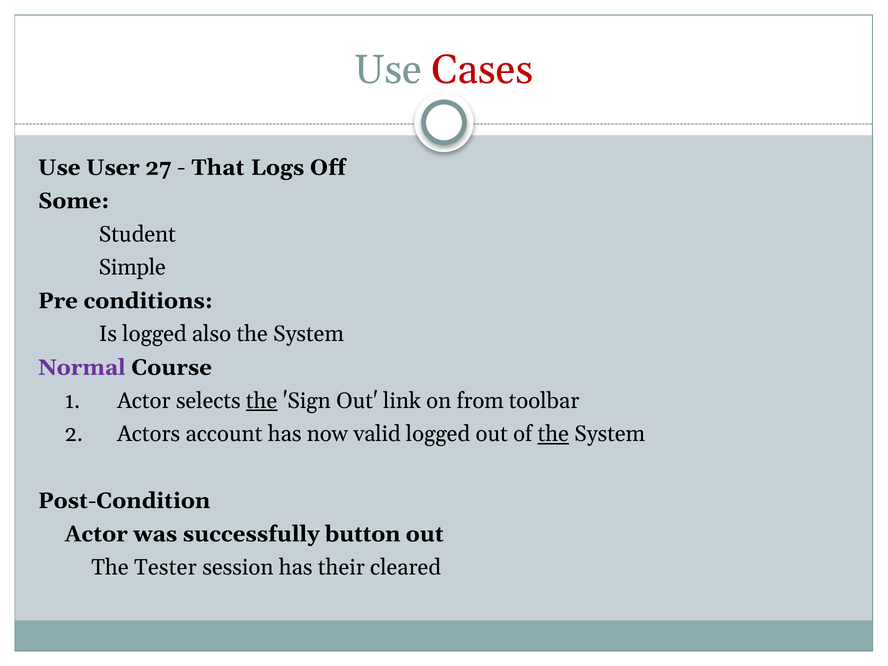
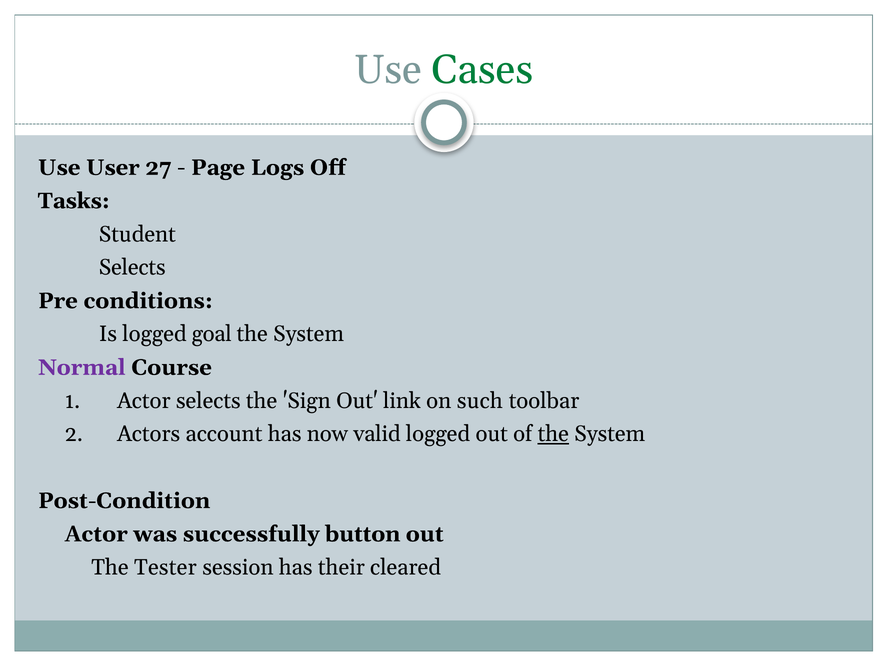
Cases colour: red -> green (482, 70)
That: That -> Page (218, 168)
Some: Some -> Tasks (74, 201)
Simple: Simple -> Selects (132, 267)
also: also -> goal (212, 334)
the underline: present -> none (262, 401)
from: from -> such (480, 401)
